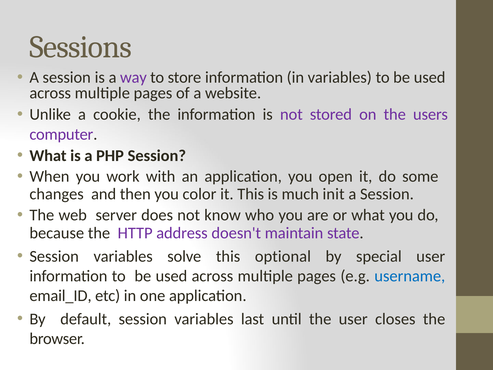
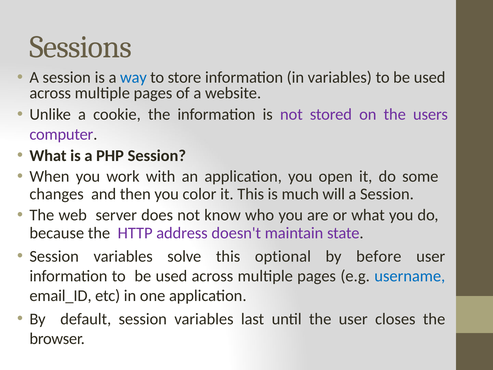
way colour: purple -> blue (133, 77)
init: init -> will (334, 194)
special: special -> before (379, 256)
